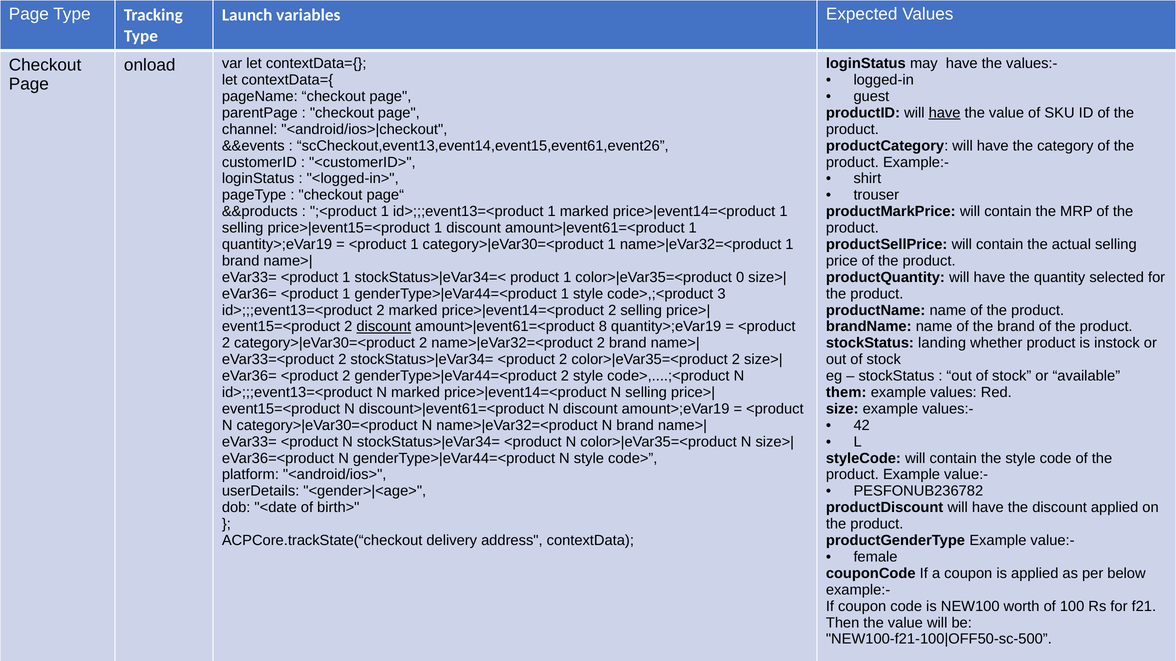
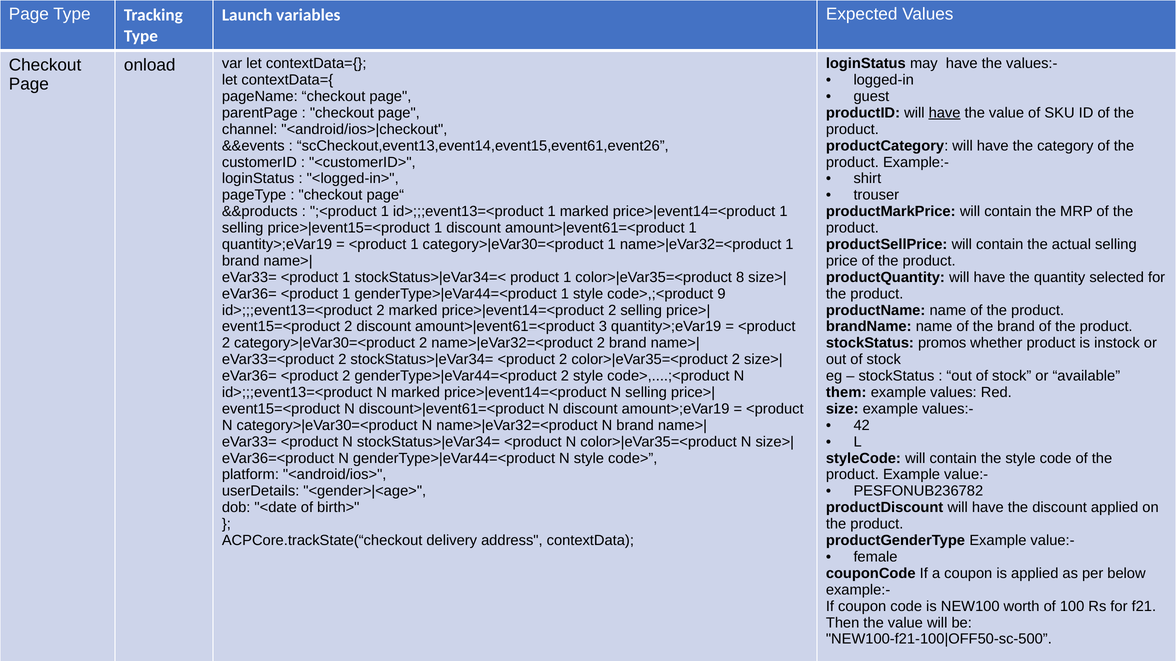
0: 0 -> 8 (740, 277)
3: 3 -> 9 (721, 294)
discount underline: present -> none (384, 327)
8: 8 -> 3 (603, 327)
landing: landing -> promos (942, 343)
